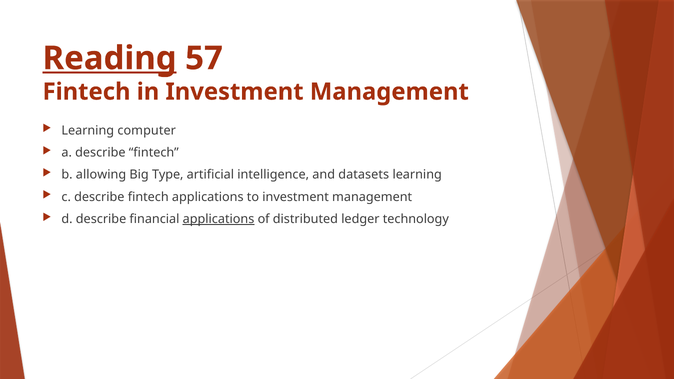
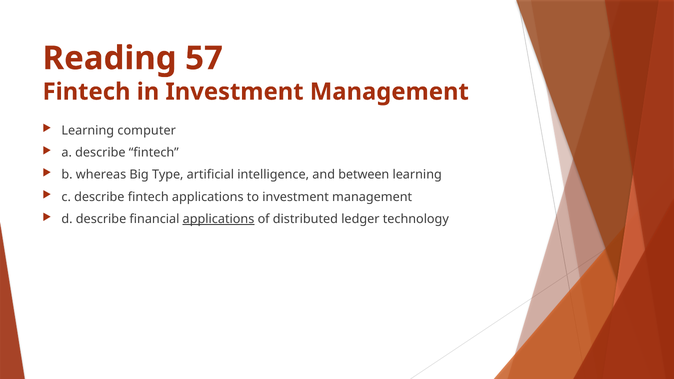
Reading underline: present -> none (110, 58)
allowing: allowing -> whereas (101, 175)
datasets: datasets -> between (364, 175)
